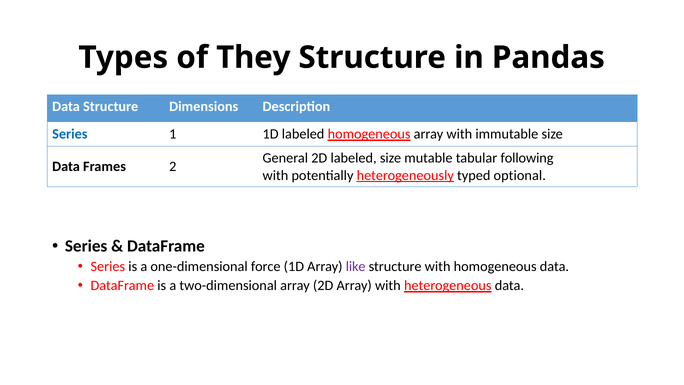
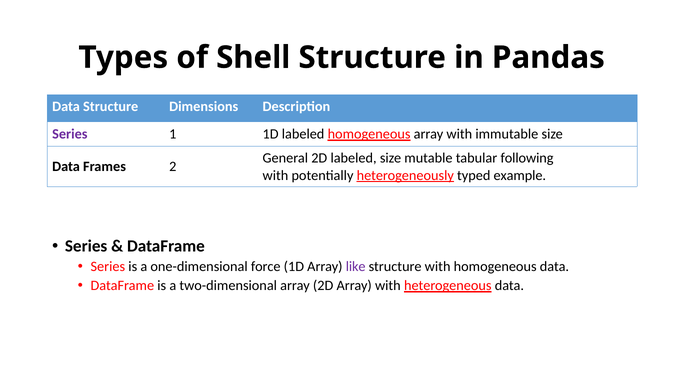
They: They -> Shell (253, 57)
Series colour: blue -> purple (70, 134)
optional: optional -> example (520, 175)
